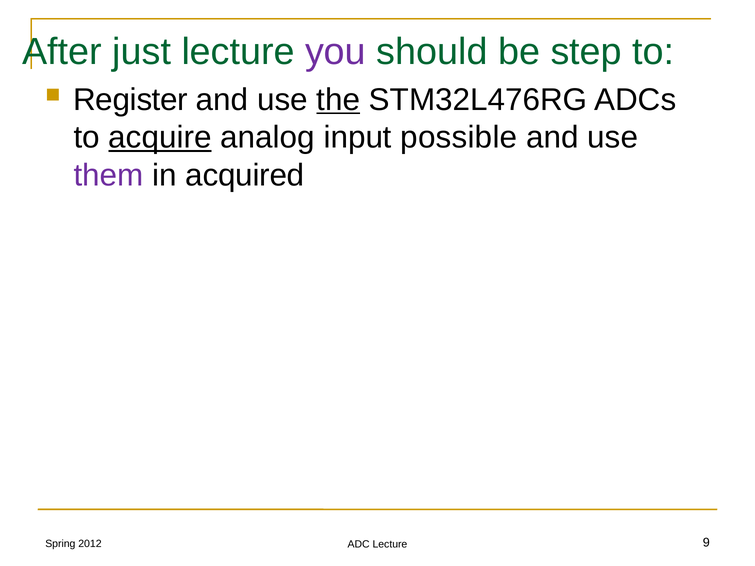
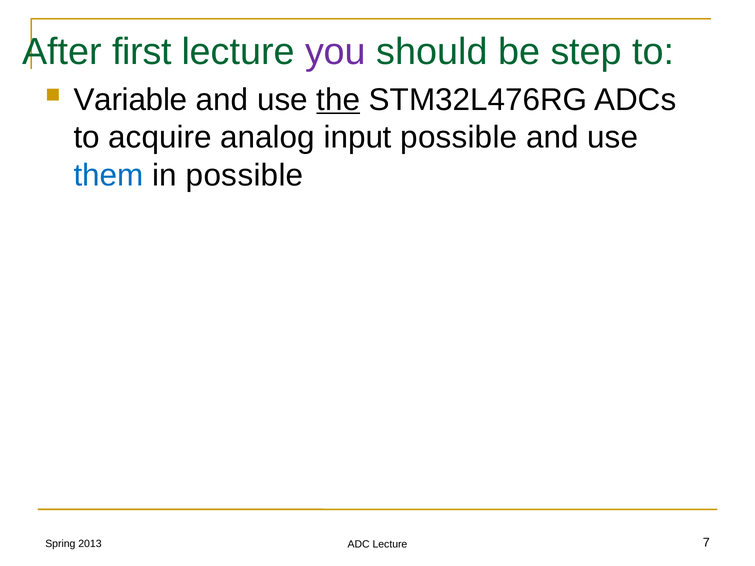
just: just -> first (142, 52)
Register: Register -> Variable (130, 100)
acquire underline: present -> none (160, 138)
them colour: purple -> blue (109, 175)
in acquired: acquired -> possible (245, 175)
2012: 2012 -> 2013 (90, 544)
9: 9 -> 7 (706, 543)
